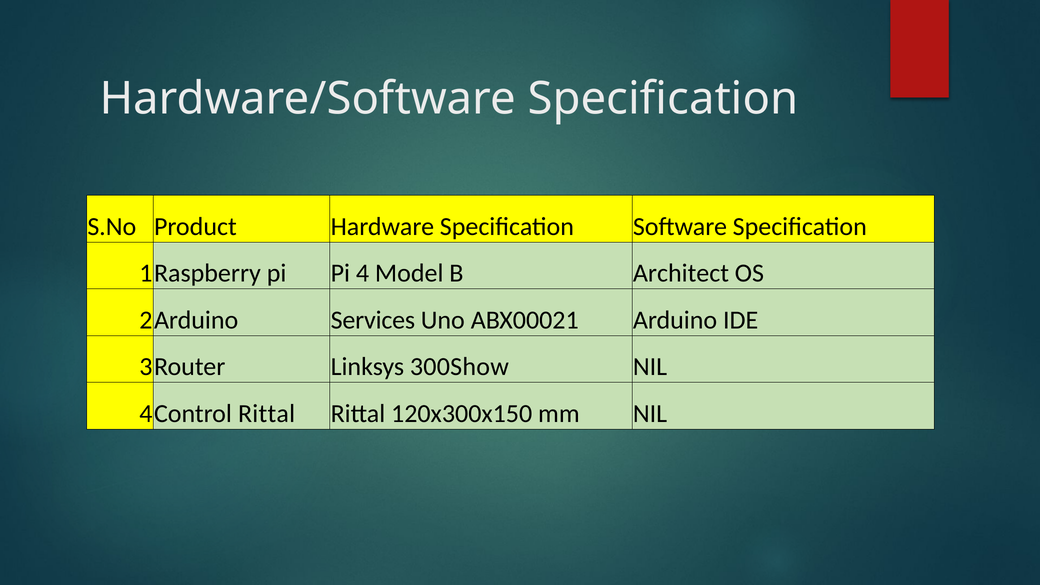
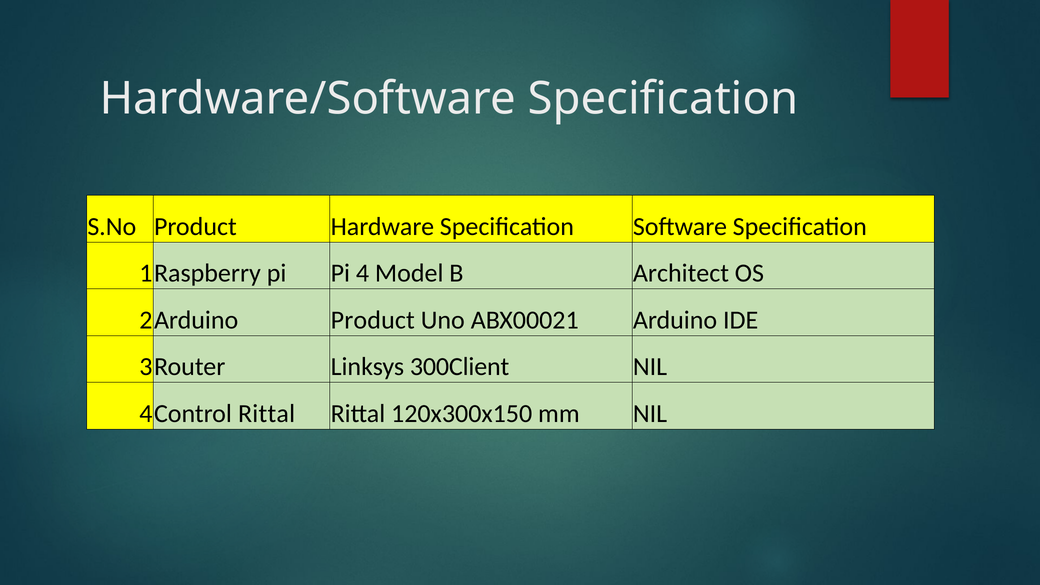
Services: Services -> Product (373, 320)
300Show: 300Show -> 300Client (460, 367)
